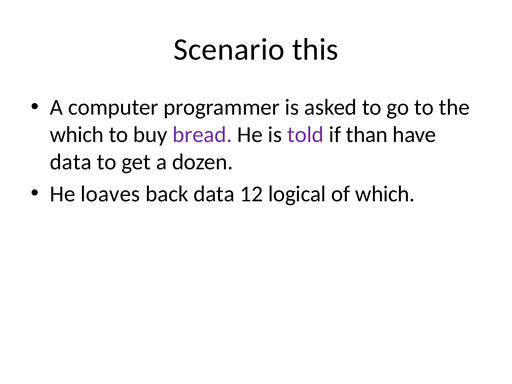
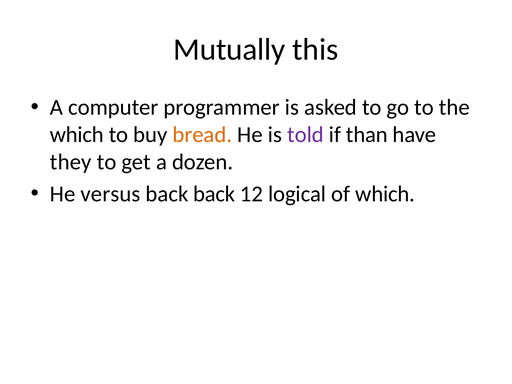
Scenario: Scenario -> Mutually (229, 50)
bread colour: purple -> orange (202, 135)
data: data -> they (71, 162)
loaves: loaves -> versus (110, 194)
back data: data -> back (214, 194)
